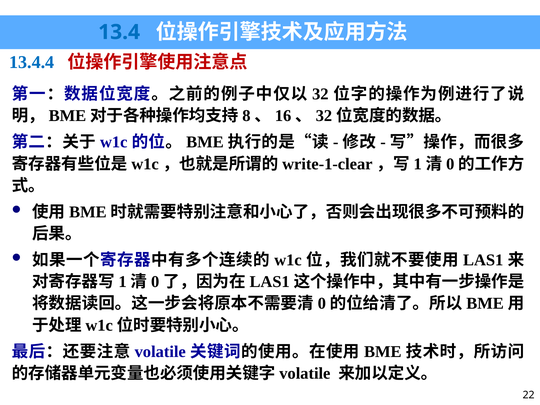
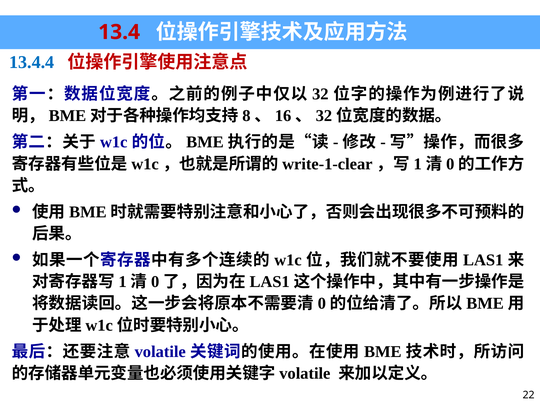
13.4 colour: blue -> red (119, 32)
